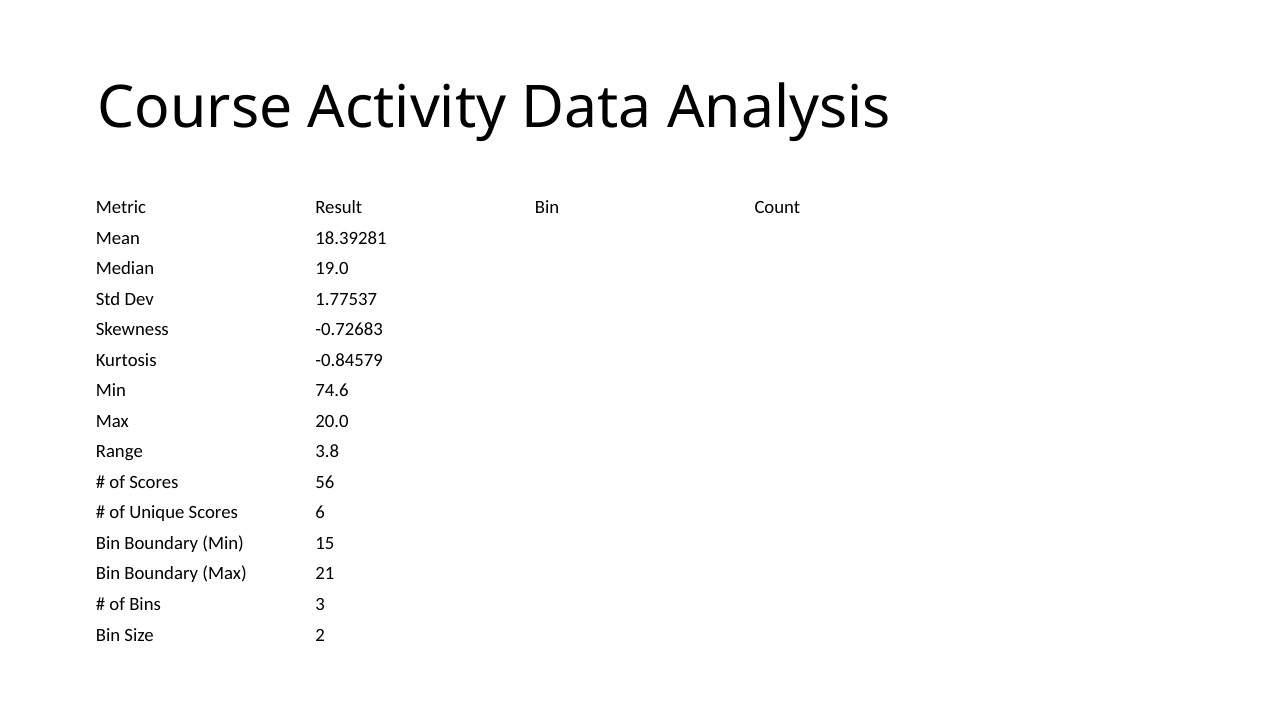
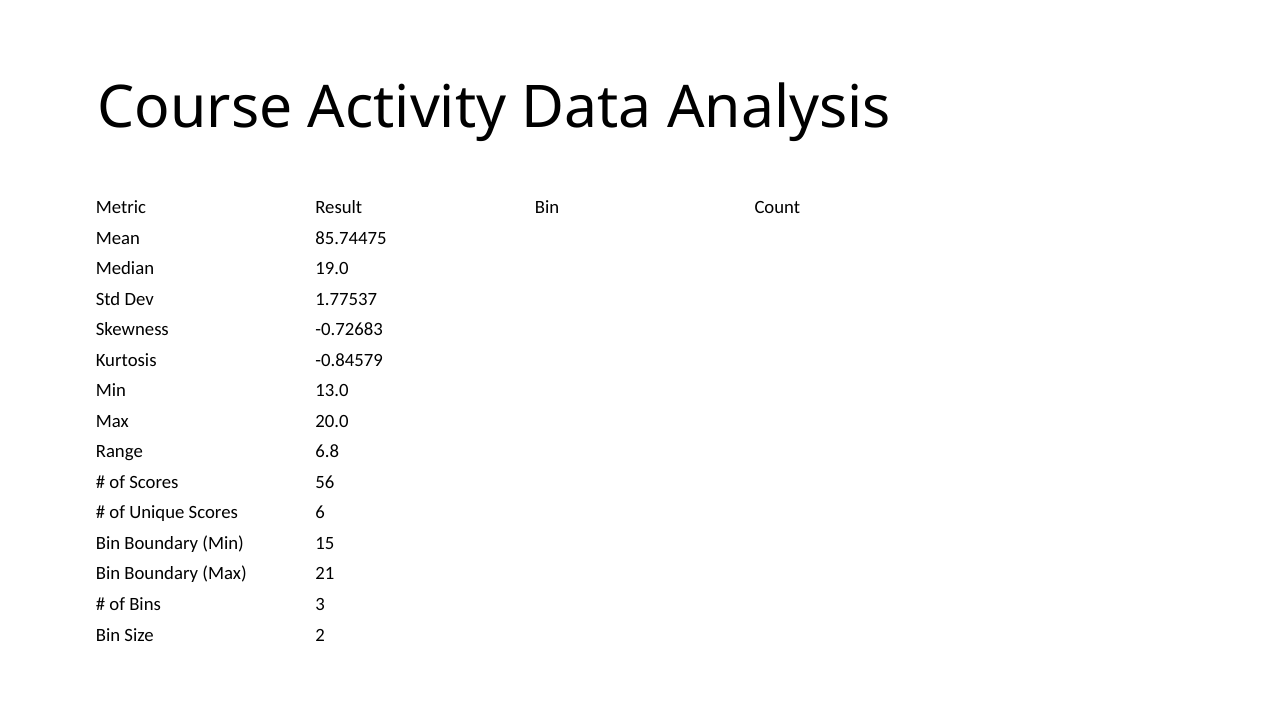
18.39281: 18.39281 -> 85.74475 (351, 238)
74.6: 74.6 -> 13.0 (332, 391)
3.8: 3.8 -> 6.8 (327, 452)
